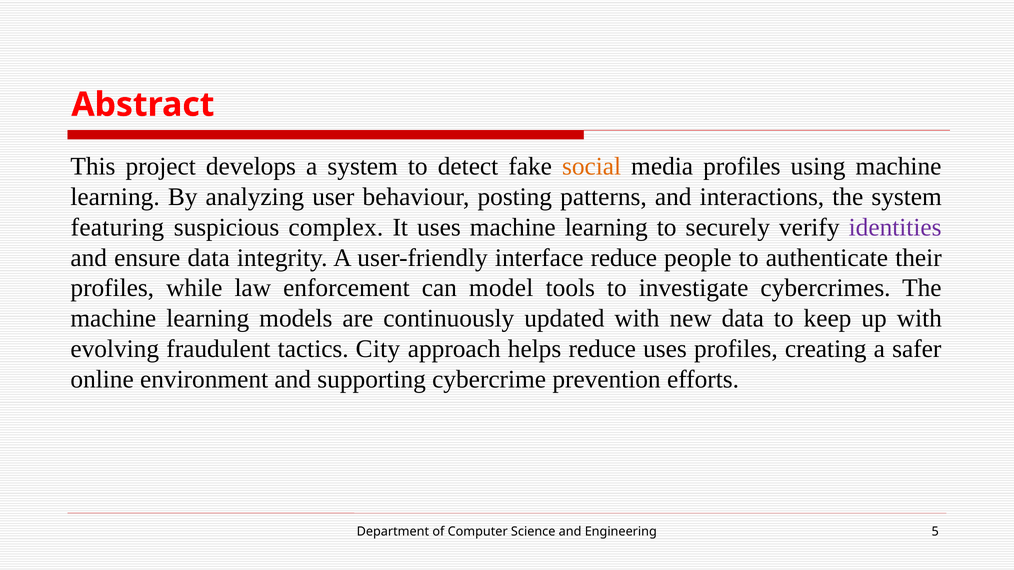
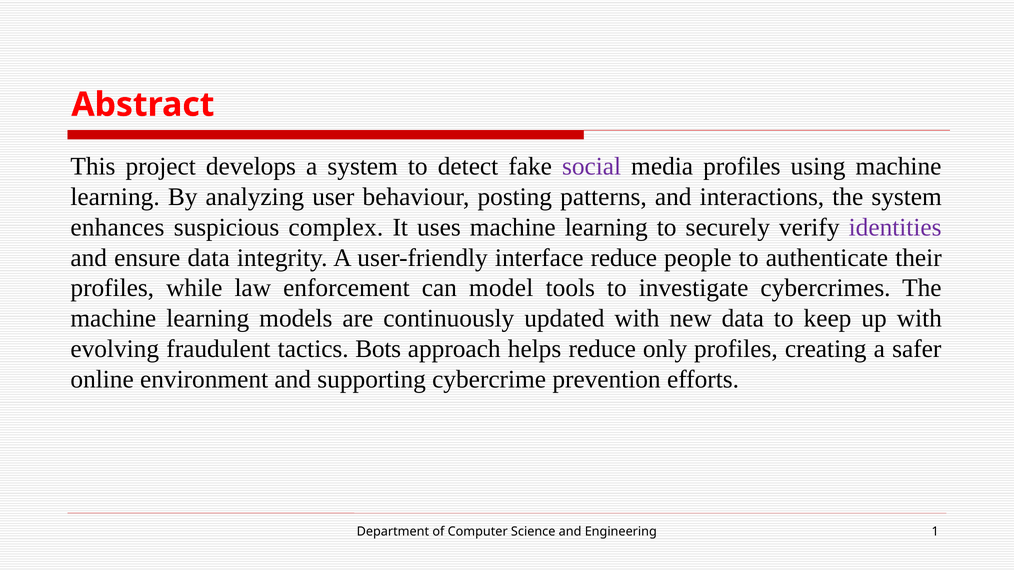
social colour: orange -> purple (592, 167)
featuring: featuring -> enhances (117, 227)
City: City -> Bots (378, 349)
reduce uses: uses -> only (665, 349)
5: 5 -> 1 (935, 532)
